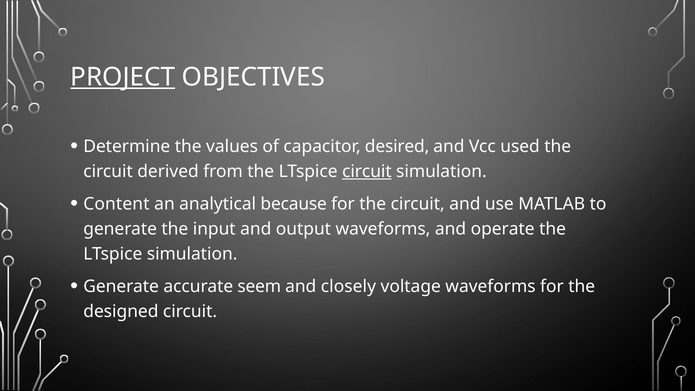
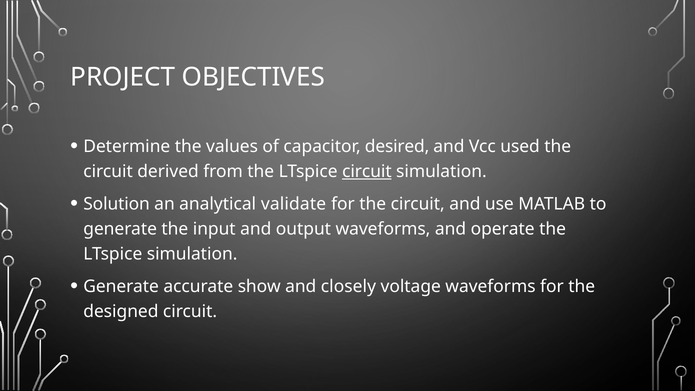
PROJECT underline: present -> none (123, 77)
Content: Content -> Solution (117, 204)
because: because -> validate (294, 204)
seem: seem -> show (259, 286)
